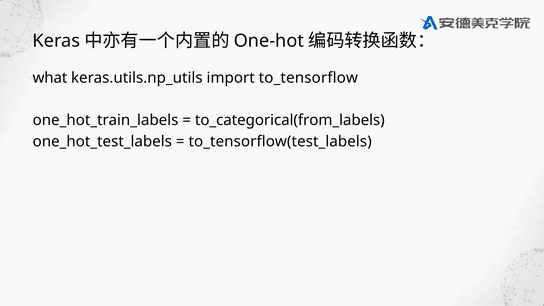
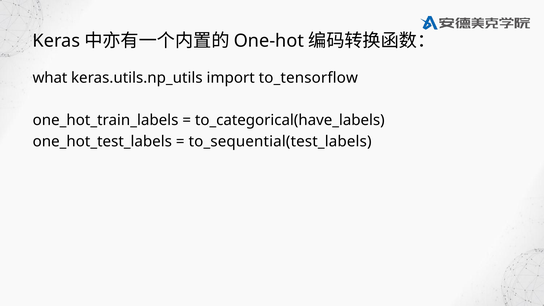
to_categorical(from_labels: to_categorical(from_labels -> to_categorical(have_labels (290, 120)
to_tensorflow(test_labels: to_tensorflow(test_labels -> to_sequential(test_labels (280, 141)
